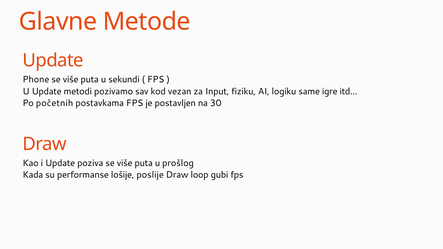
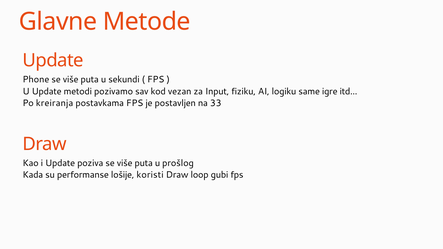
početnih: početnih -> kreiranja (55, 103)
30: 30 -> 33 (216, 103)
poslije: poslije -> koristi (150, 175)
